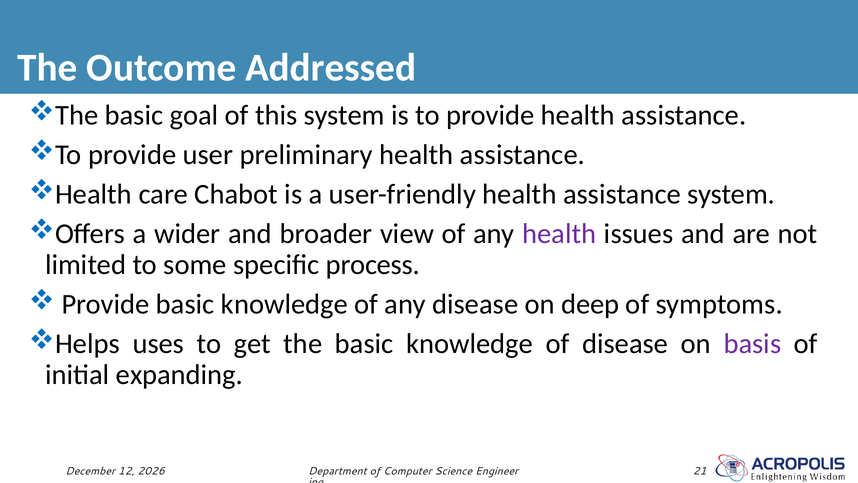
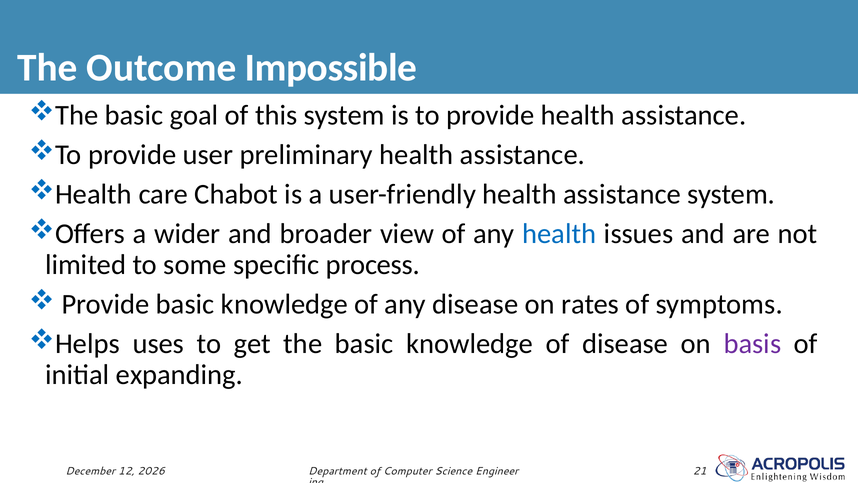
Addressed: Addressed -> Impossible (331, 67)
health colour: purple -> blue (559, 234)
deep: deep -> rates (590, 304)
